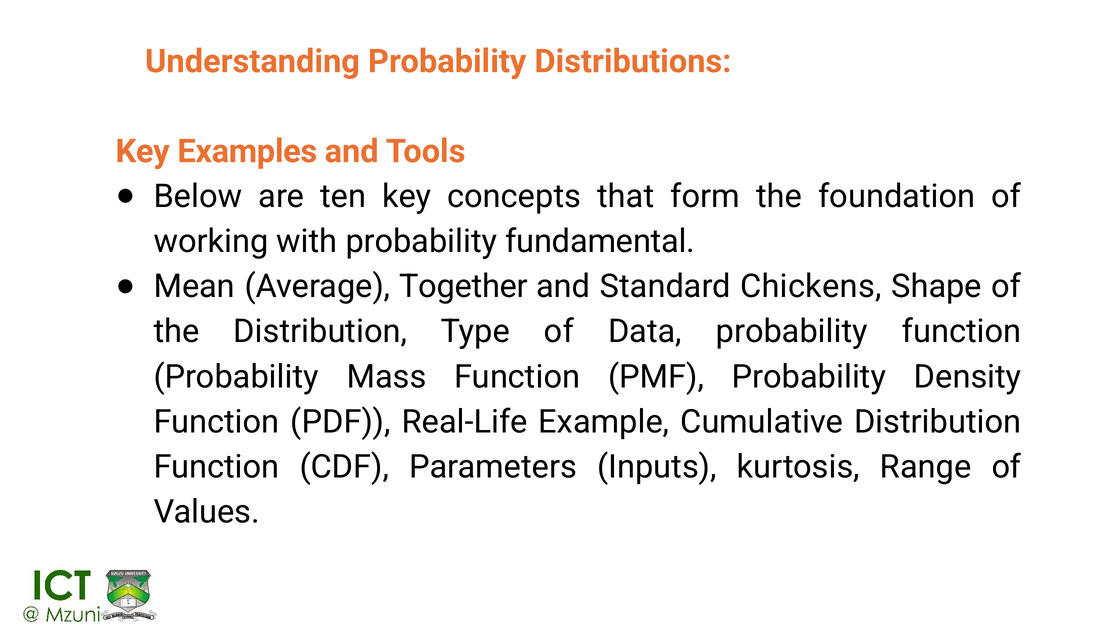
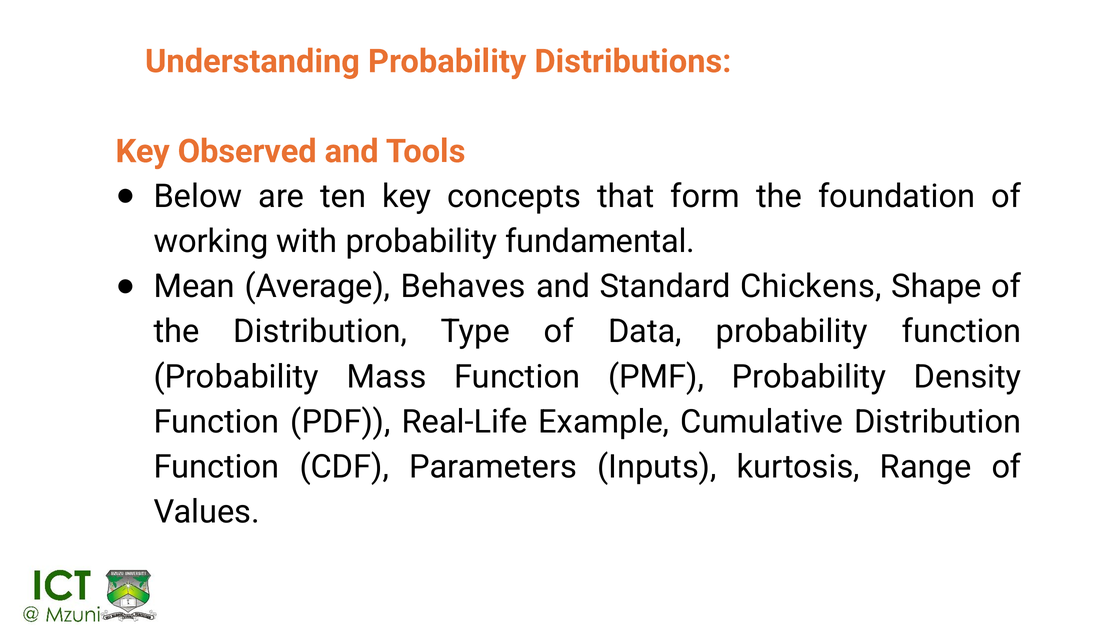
Examples: Examples -> Observed (247, 151)
Together: Together -> Behaves (463, 286)
